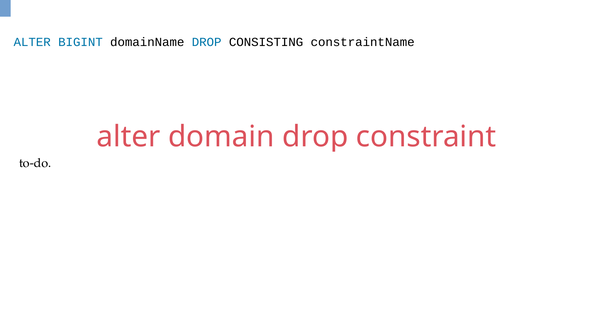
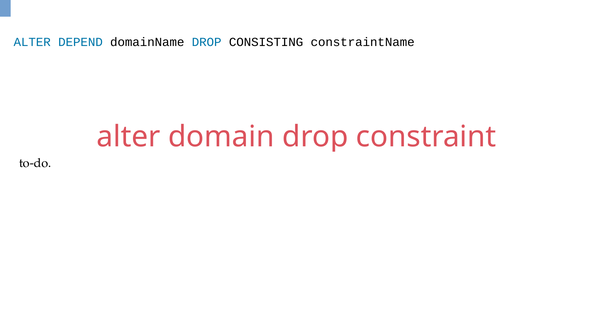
BIGINT: BIGINT -> DEPEND (80, 42)
